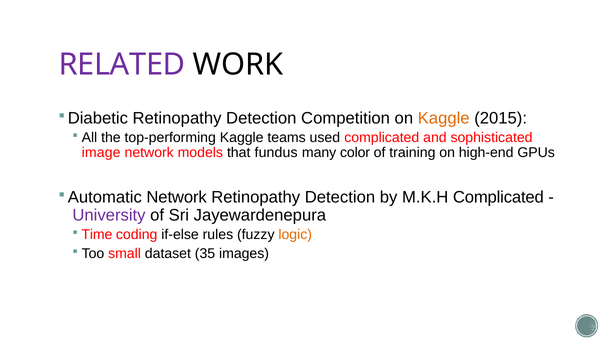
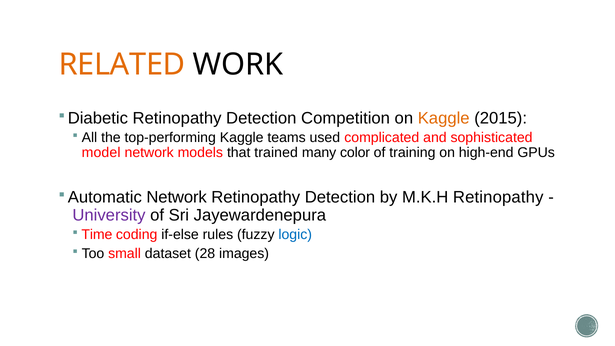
RELATED colour: purple -> orange (122, 65)
image: image -> model (101, 153)
fundus: fundus -> trained (276, 153)
M.K.H Complicated: Complicated -> Retinopathy (498, 197)
logic colour: orange -> blue (295, 234)
35: 35 -> 28 (205, 254)
